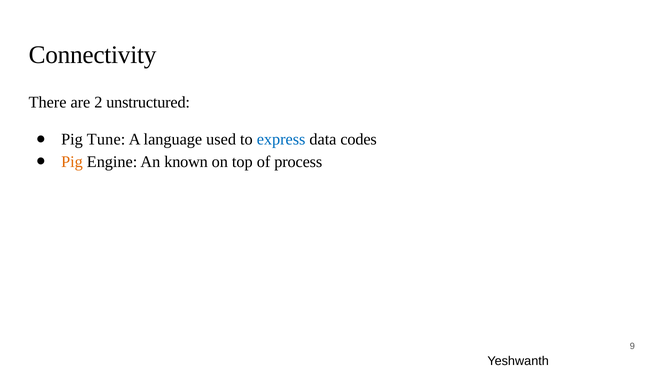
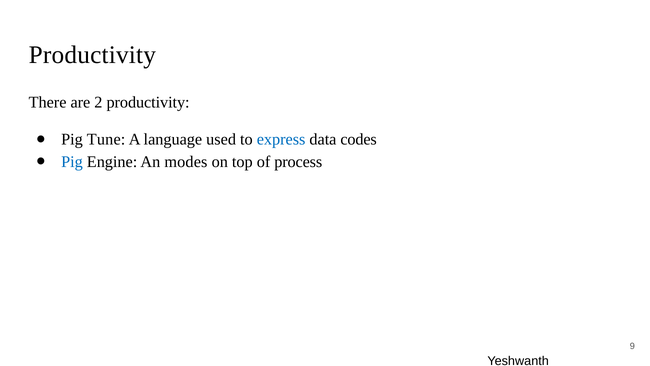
Connectivity: Connectivity -> Productivity (92, 55)
2 unstructured: unstructured -> productivity (148, 102)
Pig colour: orange -> blue (72, 161)
known: known -> modes (186, 161)
